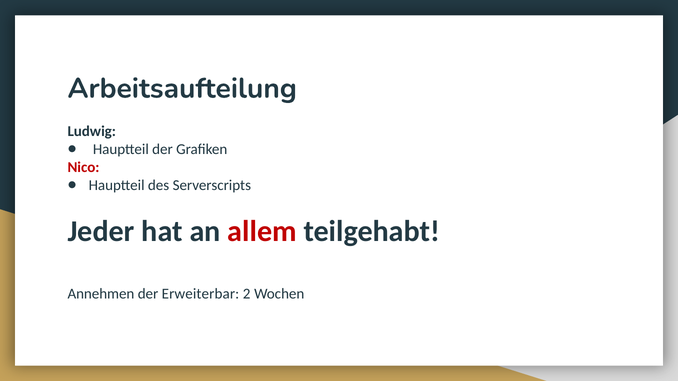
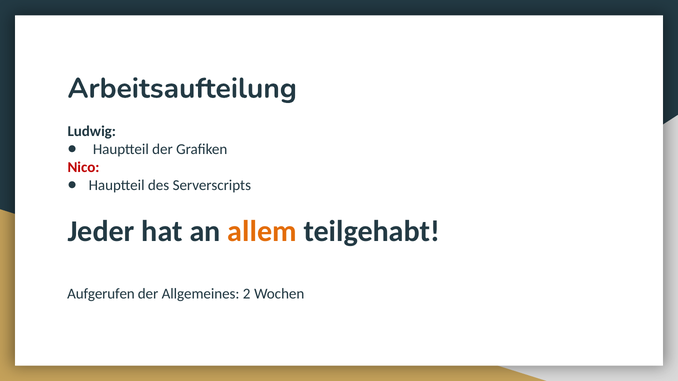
allem colour: red -> orange (262, 232)
Annehmen: Annehmen -> Aufgerufen (101, 294)
Erweiterbar: Erweiterbar -> Allgemeines (201, 294)
